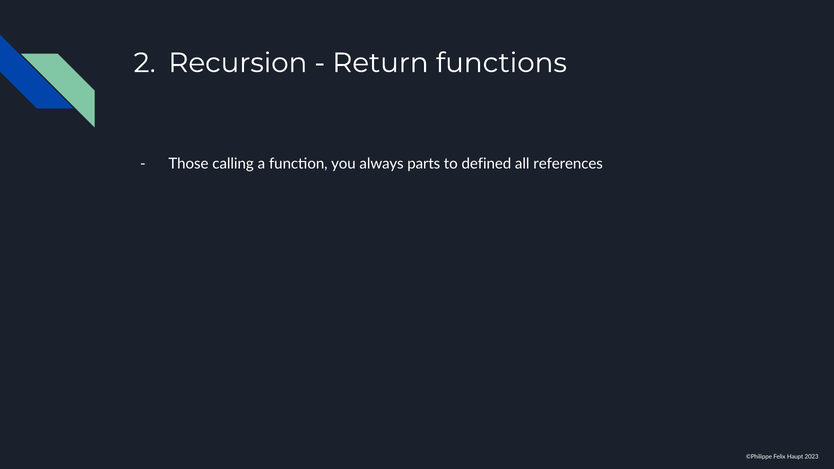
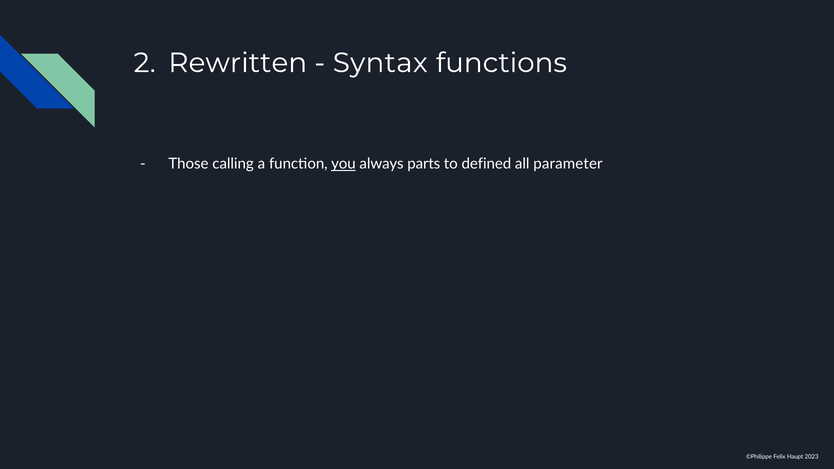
Recursion: Recursion -> Rewritten (238, 63)
Return: Return -> Syntax (380, 63)
you underline: none -> present (343, 164)
references: references -> parameter (568, 164)
